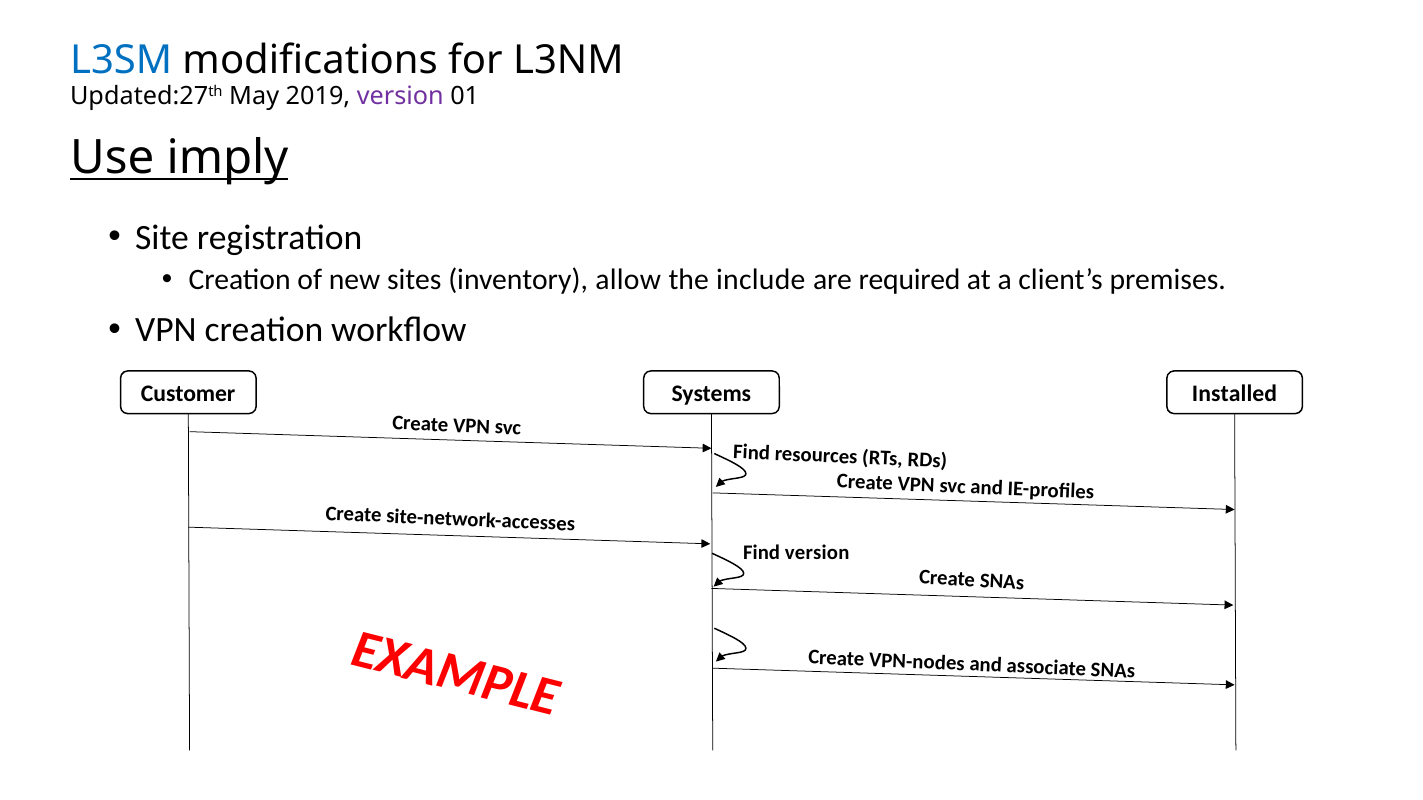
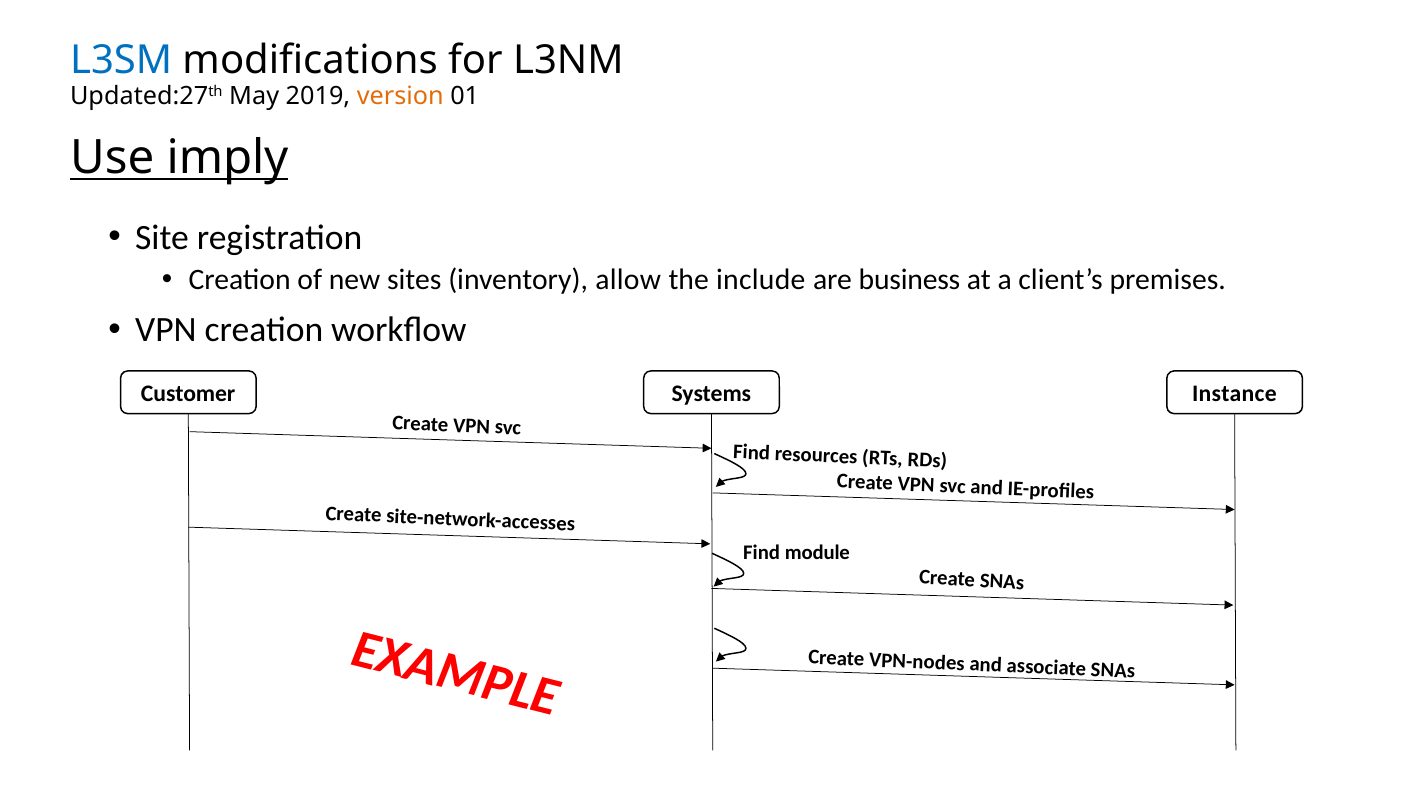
version colour: purple -> orange (400, 96)
required: required -> business (910, 280)
Installed: Installed -> Instance (1234, 394)
Find version: version -> module (817, 553)
